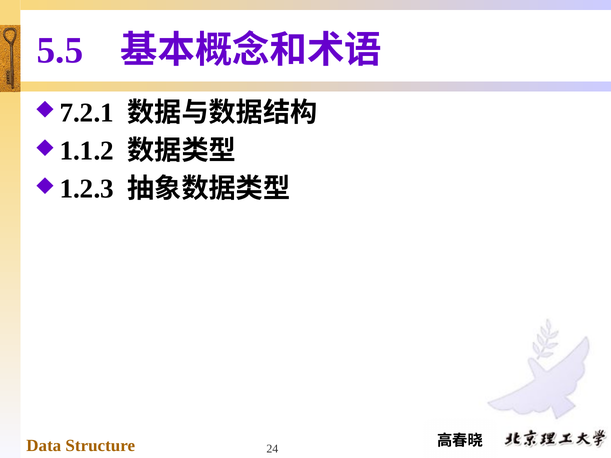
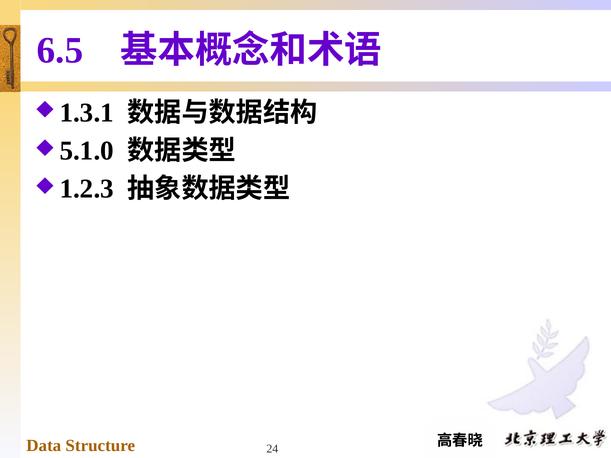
5.5: 5.5 -> 6.5 (60, 51)
7.2.1: 7.2.1 -> 1.3.1 (87, 113)
1.1.2: 1.1.2 -> 5.1.0 (87, 151)
